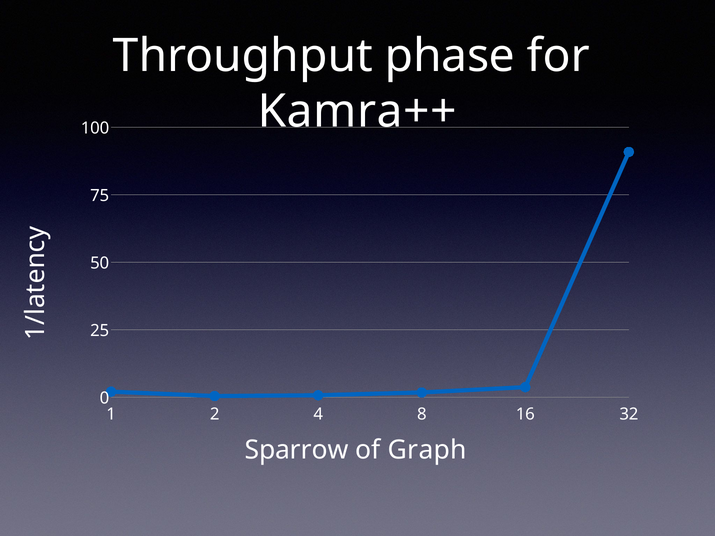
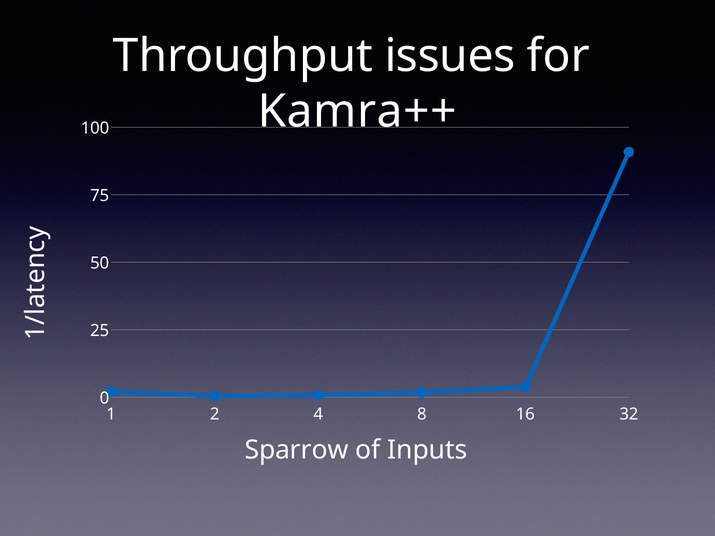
phase: phase -> issues (450, 56)
Graph: Graph -> Inputs (427, 450)
